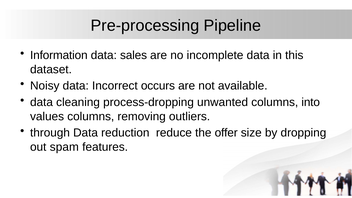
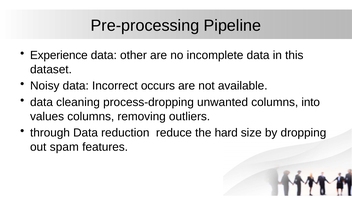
Information: Information -> Experience (59, 55)
sales: sales -> other (133, 55)
offer: offer -> hard (226, 133)
